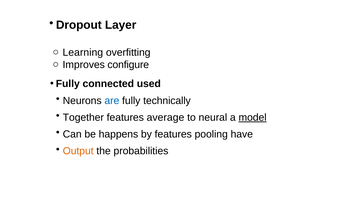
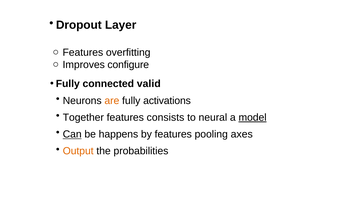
Learning: Learning -> Features (83, 52)
used: used -> valid (149, 84)
are colour: blue -> orange (112, 100)
technically: technically -> activations (167, 100)
average: average -> consists (165, 117)
Can underline: none -> present (72, 134)
have: have -> axes (242, 134)
